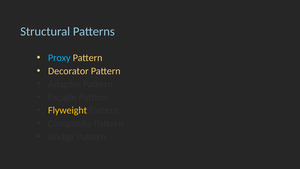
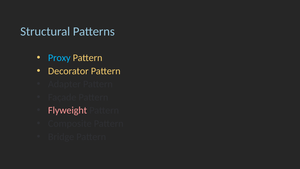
Flyweight colour: yellow -> pink (68, 110)
